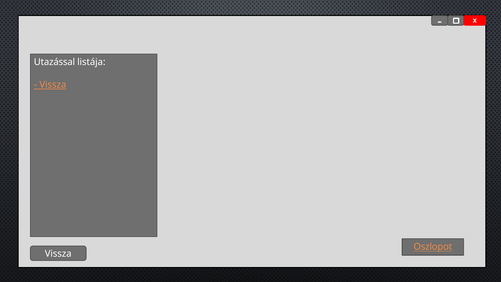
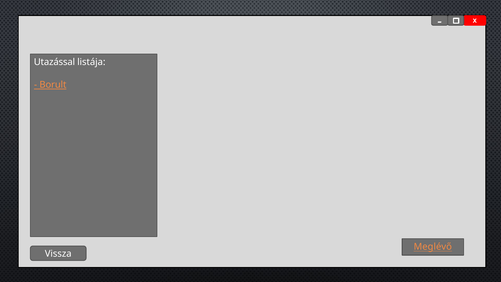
Vissza: Vissza -> Borult (53, 85)
Oszlopot: Oszlopot -> Meglévő (433, 247)
